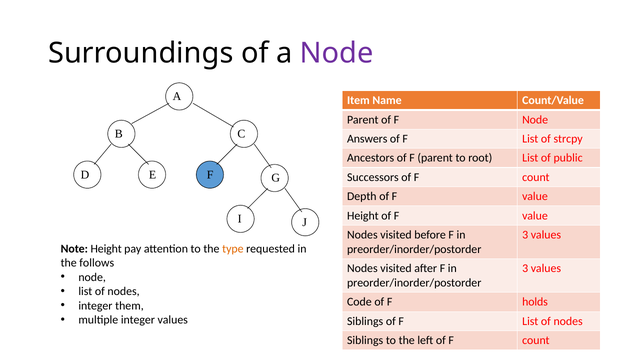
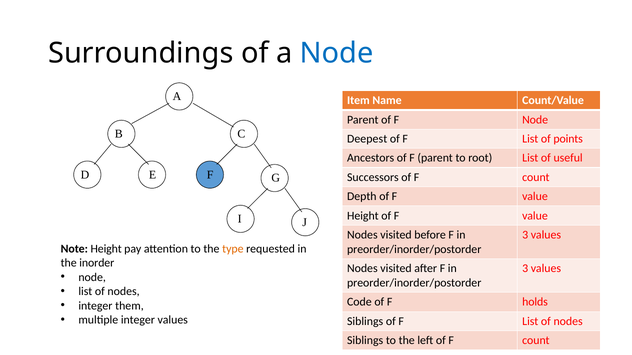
Node colour: purple -> blue (337, 53)
Answers: Answers -> Deepest (367, 139)
strcpy: strcpy -> points (568, 139)
public: public -> useful (568, 158)
follows: follows -> inorder (97, 263)
